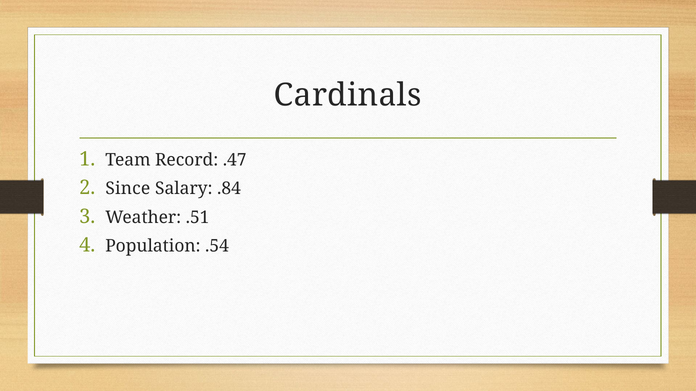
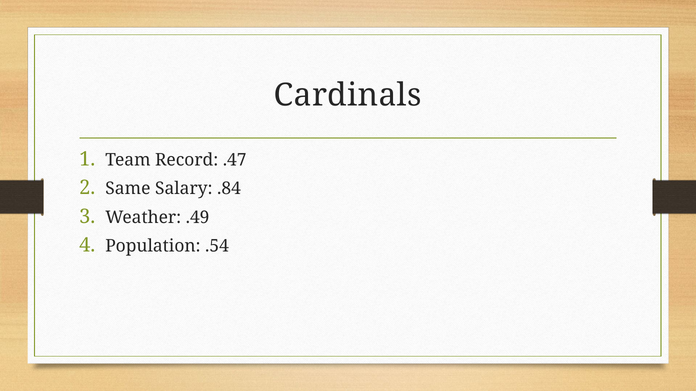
Since: Since -> Same (128, 189)
.51: .51 -> .49 (198, 218)
